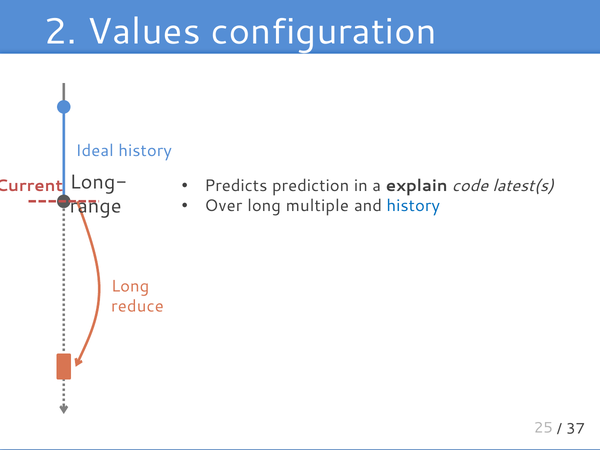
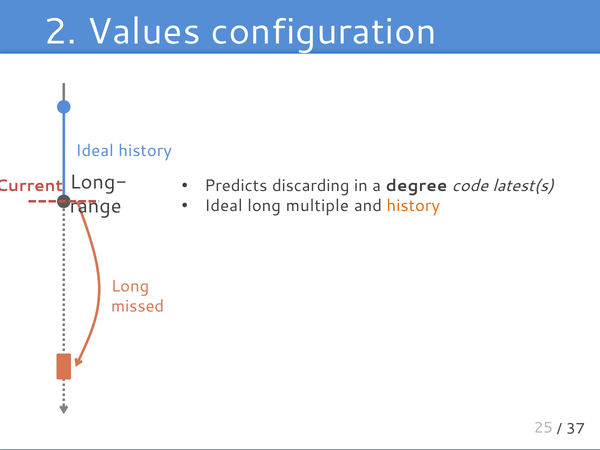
prediction: prediction -> discarding (311, 186)
explain: explain -> degree (417, 186)
Over: Over -> Ideal (224, 206)
history colour: blue -> orange (413, 206)
reduce: reduce -> missed (138, 306)
